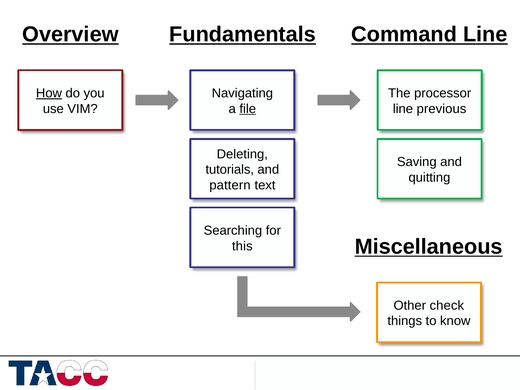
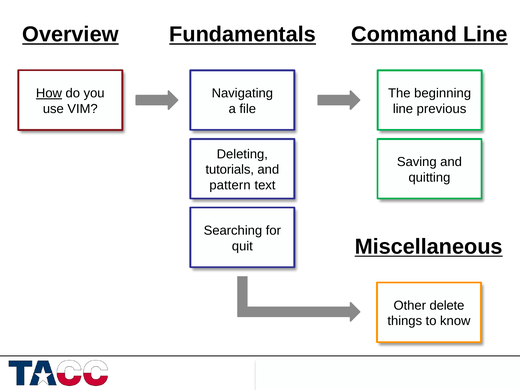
processor: processor -> beginning (443, 93)
file underline: present -> none (248, 109)
this: this -> quit (242, 246)
check: check -> delete (447, 305)
